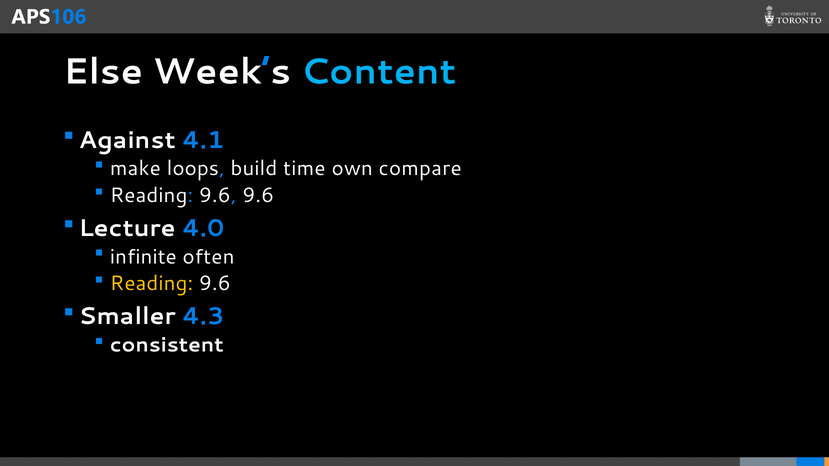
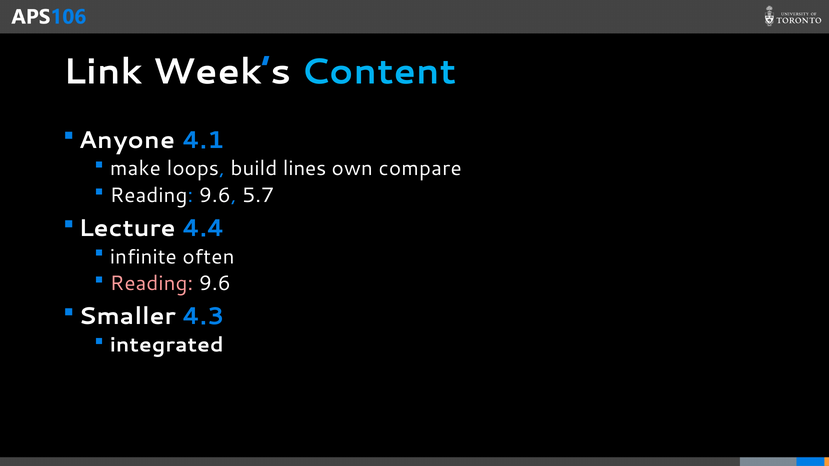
Else: Else -> Link (103, 72)
Against: Against -> Anyone (127, 140)
time: time -> lines (305, 169)
9.6 9.6: 9.6 -> 5.7 (258, 195)
4.0: 4.0 -> 4.4 (203, 228)
Reading colour: yellow -> pink (152, 284)
consistent: consistent -> integrated (167, 345)
